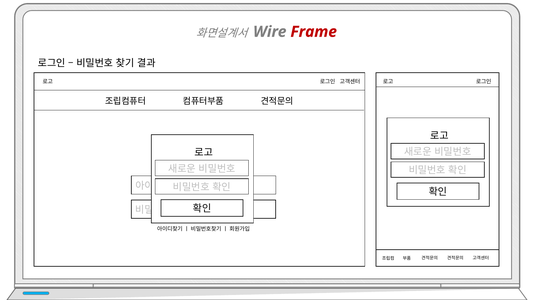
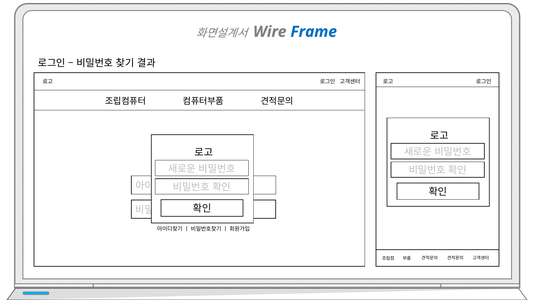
Frame colour: red -> blue (314, 32)
